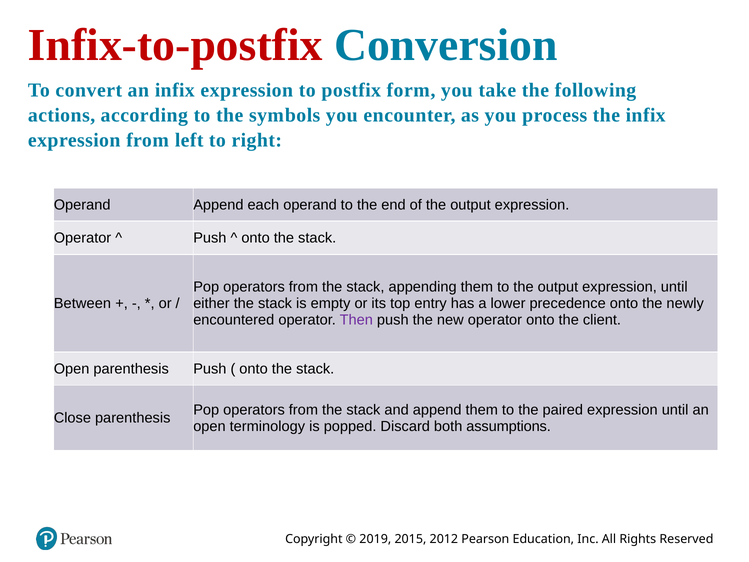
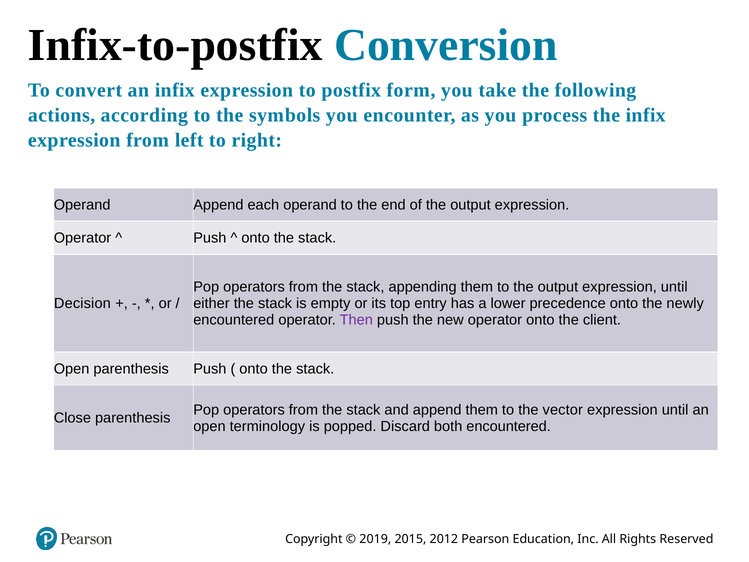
Infix-to-postfix colour: red -> black (175, 45)
Between: Between -> Decision (82, 303)
paired: paired -> vector (563, 410)
both assumptions: assumptions -> encountered (509, 426)
